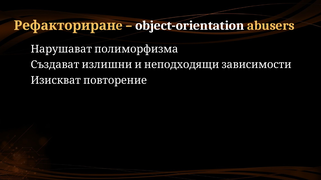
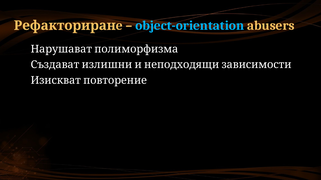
object-orientation colour: white -> light blue (190, 26)
